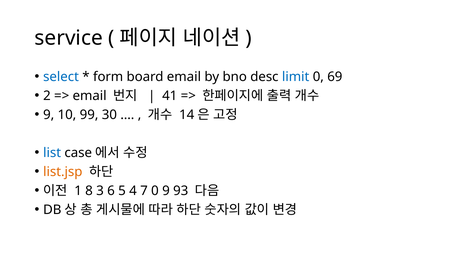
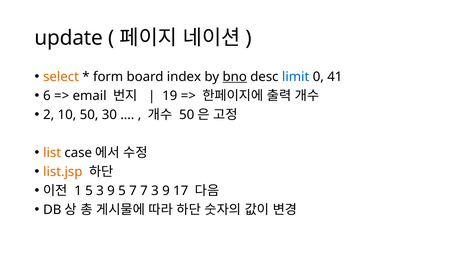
service: service -> update (69, 38)
select colour: blue -> orange (61, 77)
board email: email -> index (184, 77)
bno underline: none -> present (235, 77)
69: 69 -> 41 (335, 77)
2: 2 -> 6 (47, 96)
41: 41 -> 19 (170, 96)
9: 9 -> 2 (49, 115)
10 99: 99 -> 50 (89, 115)
14: 14 -> 50 (187, 115)
list colour: blue -> orange (52, 153)
1 8: 8 -> 5 (89, 191)
6: 6 -> 9 (111, 191)
5 4: 4 -> 7 (133, 191)
7 0: 0 -> 3 (155, 191)
93: 93 -> 17 (181, 191)
